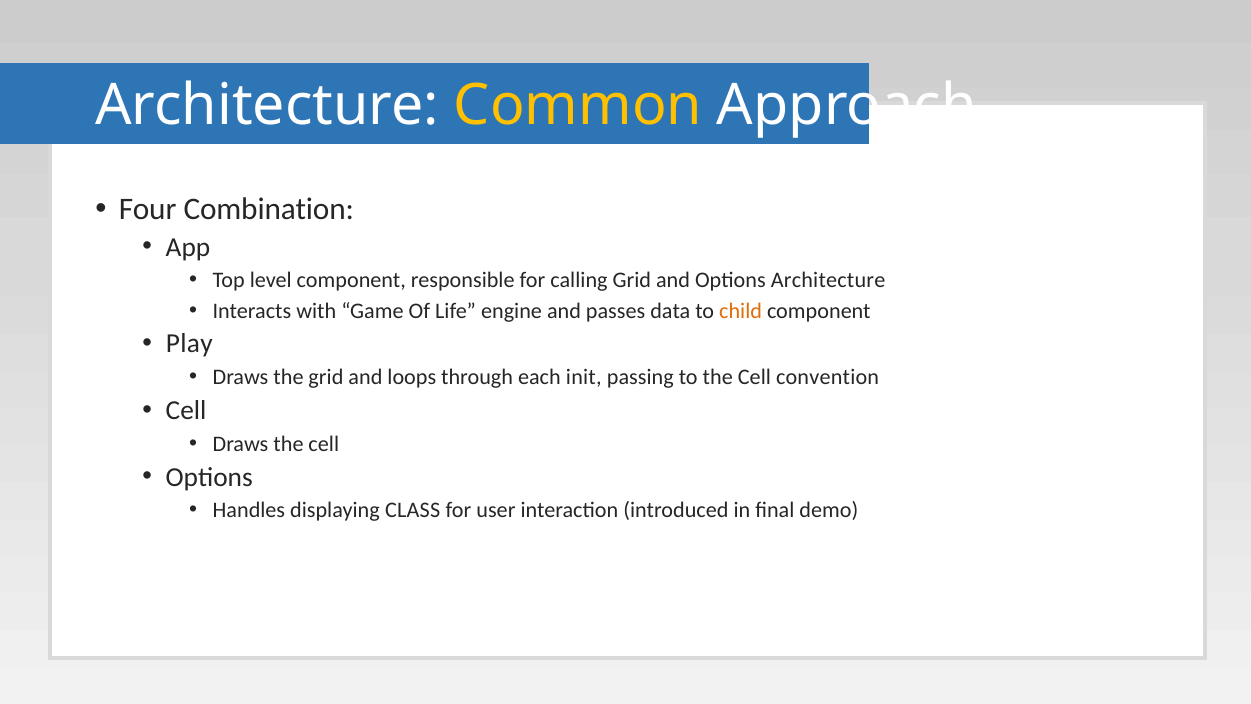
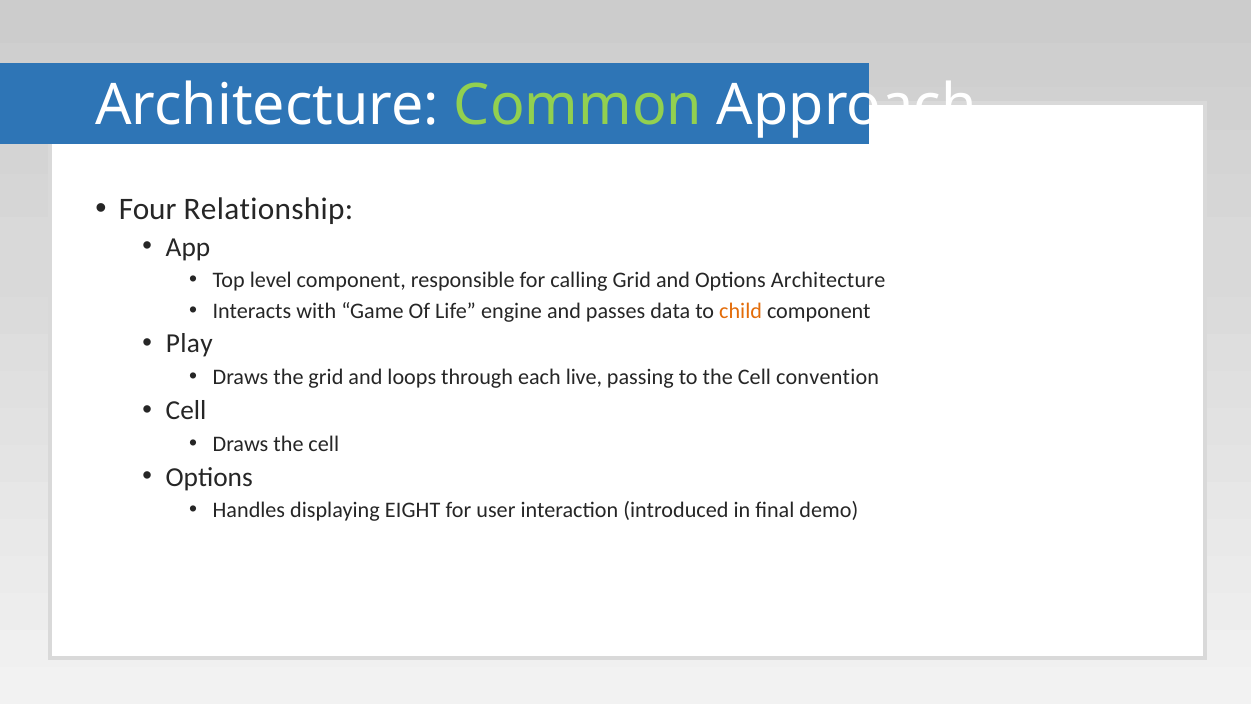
Common colour: yellow -> light green (578, 105)
Combination: Combination -> Relationship (268, 209)
init: init -> live (584, 377)
CLASS: CLASS -> EIGHT (413, 510)
